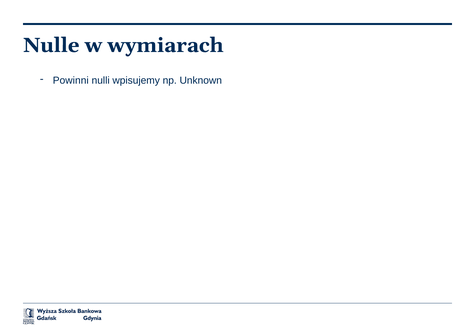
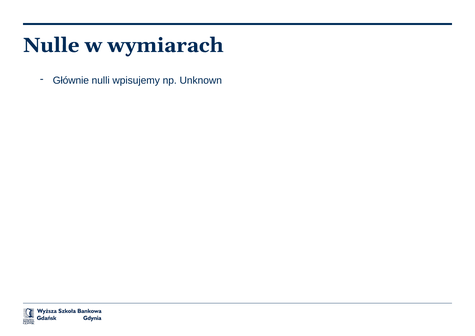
Powinni: Powinni -> Głównie (71, 81)
